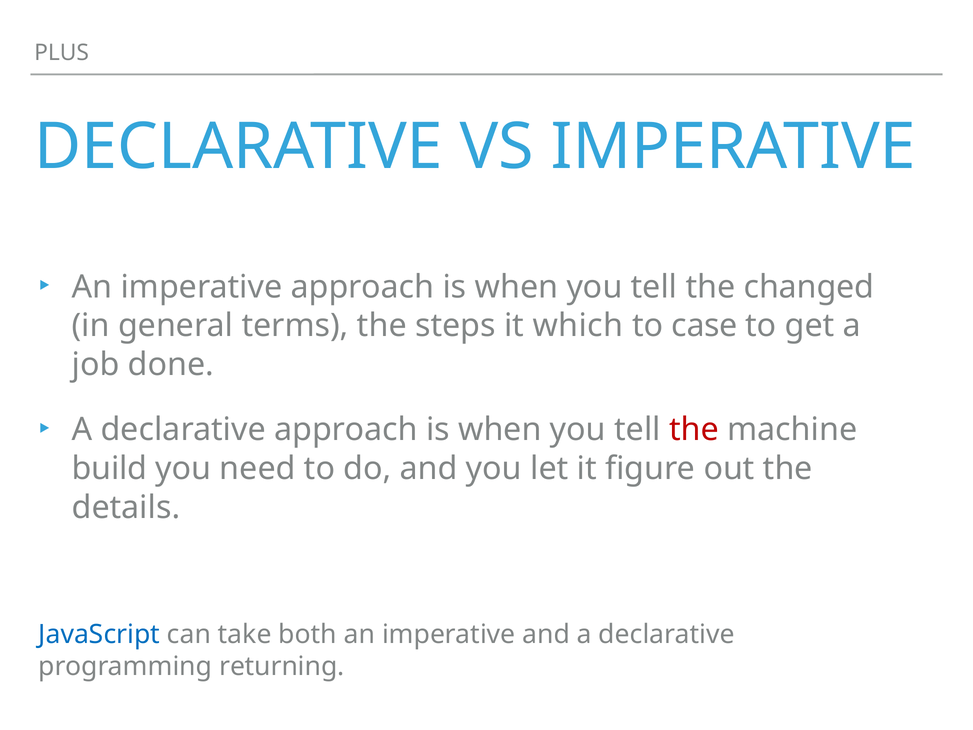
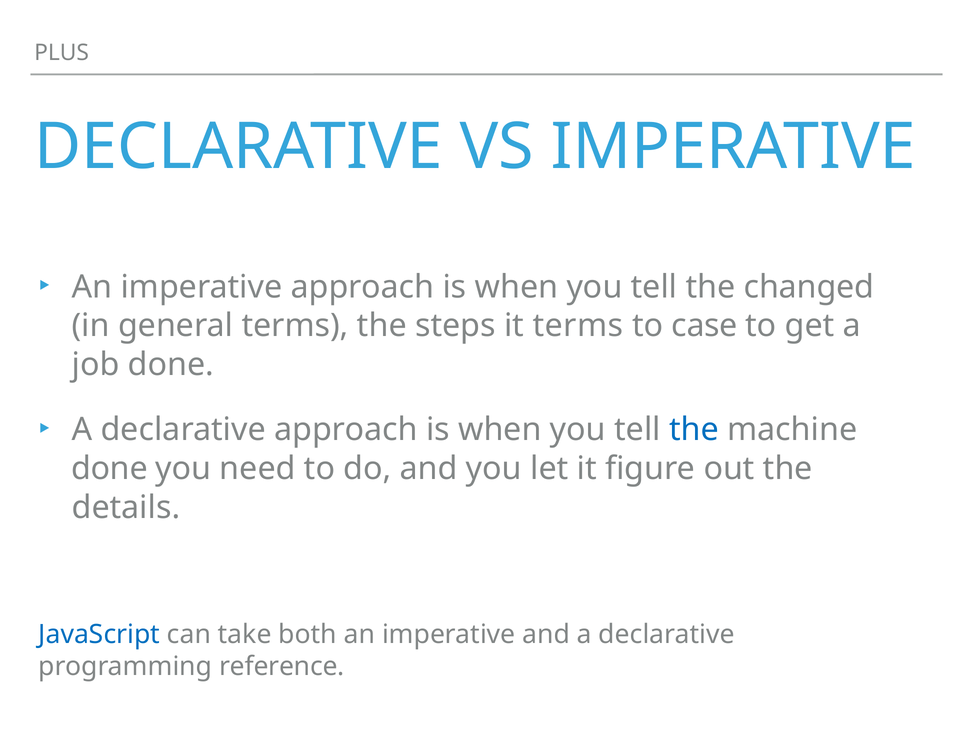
it which: which -> terms (578, 326)
the colour: red -> blue (694, 430)
build: build -> done (109, 468)
returning: returning -> reference (282, 666)
